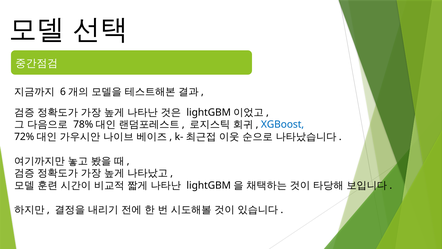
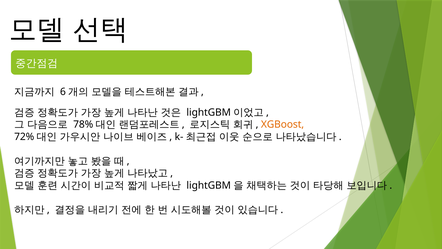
XGBoost colour: blue -> orange (283, 124)
